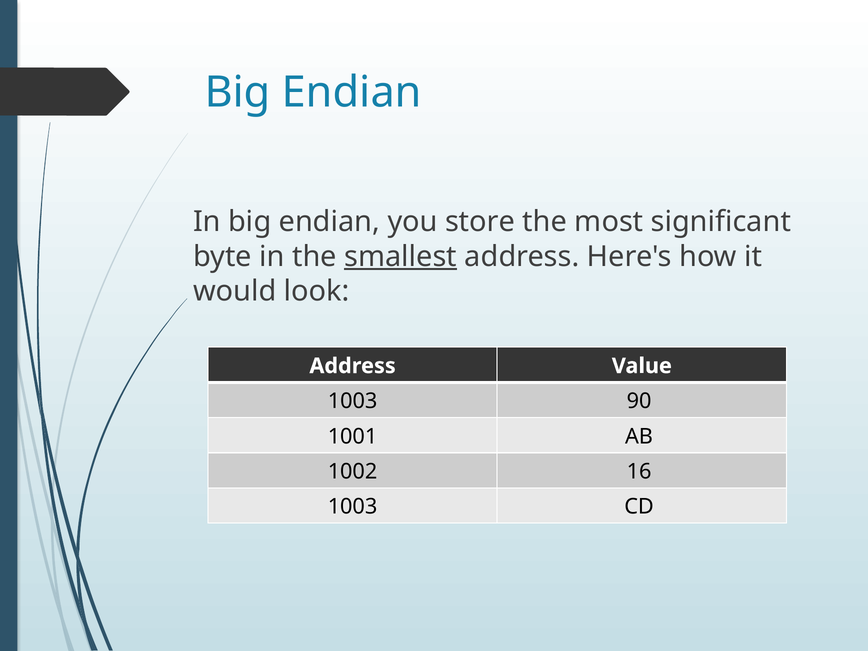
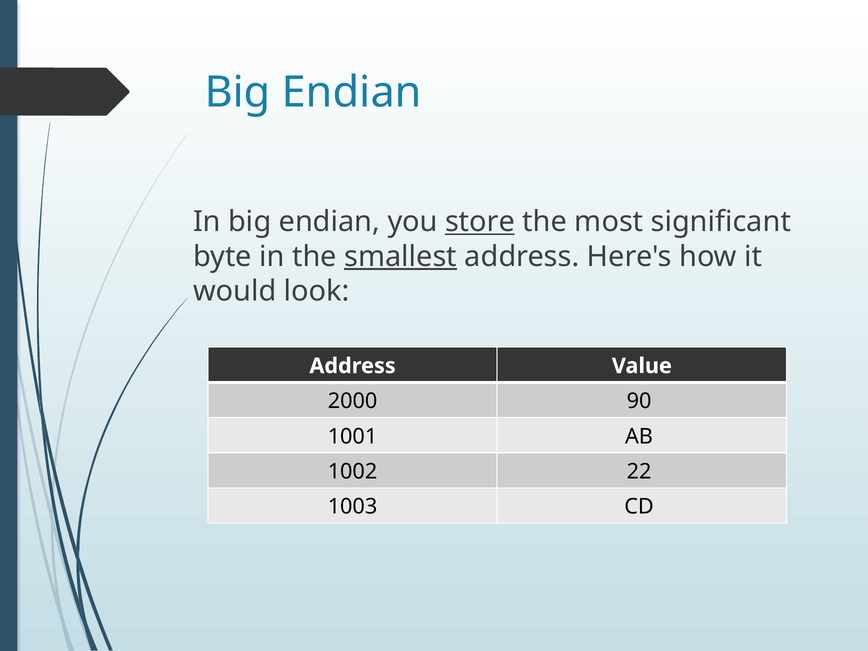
store underline: none -> present (480, 222)
1003: 1003 -> 2000 (353, 401)
16: 16 -> 22 (639, 472)
